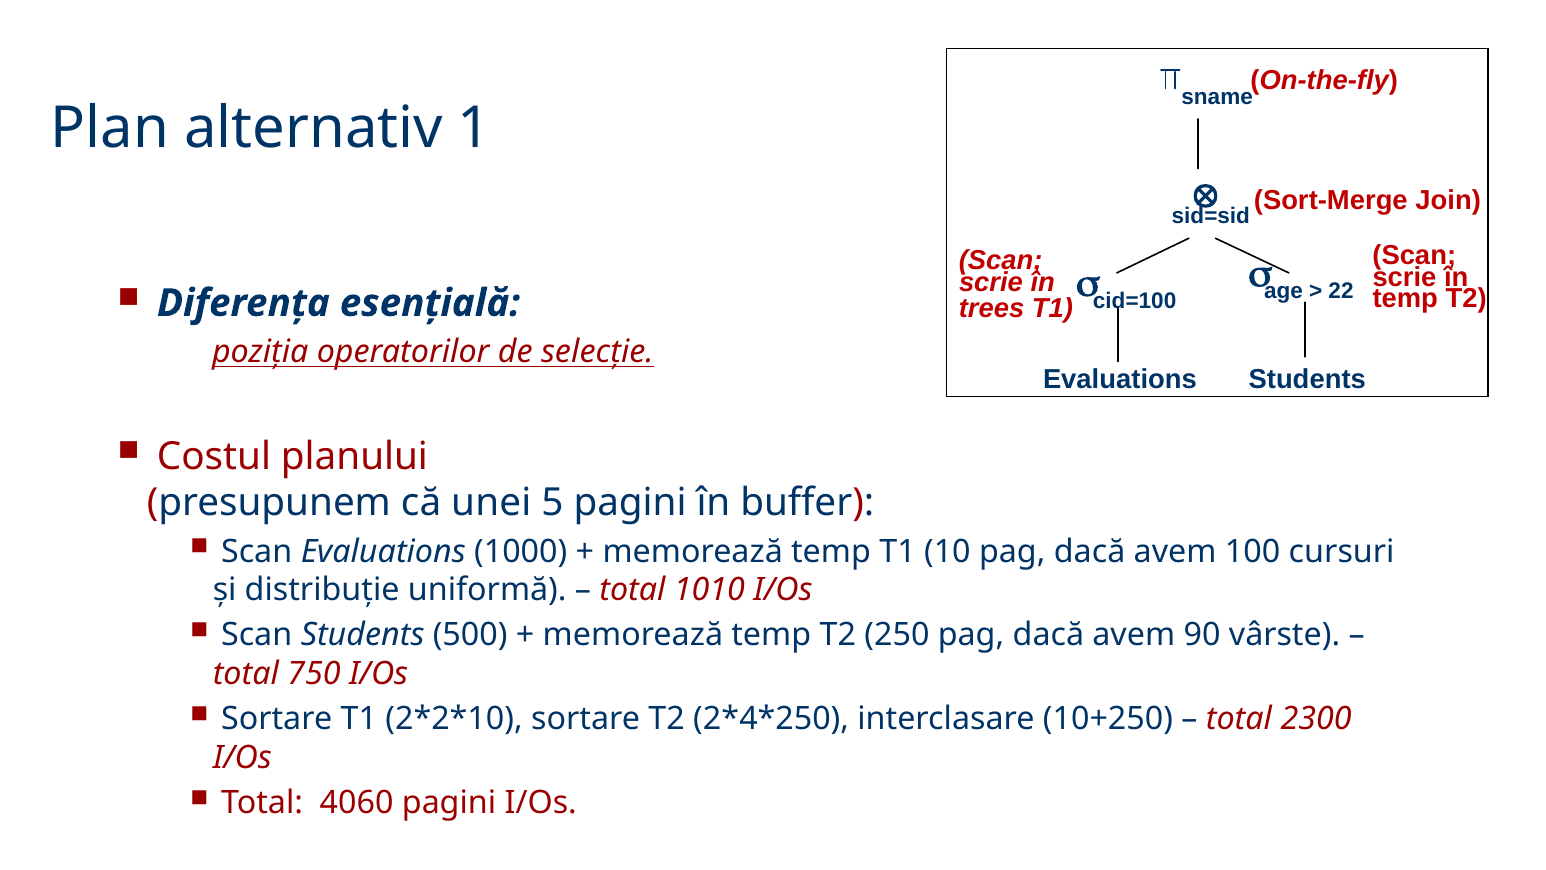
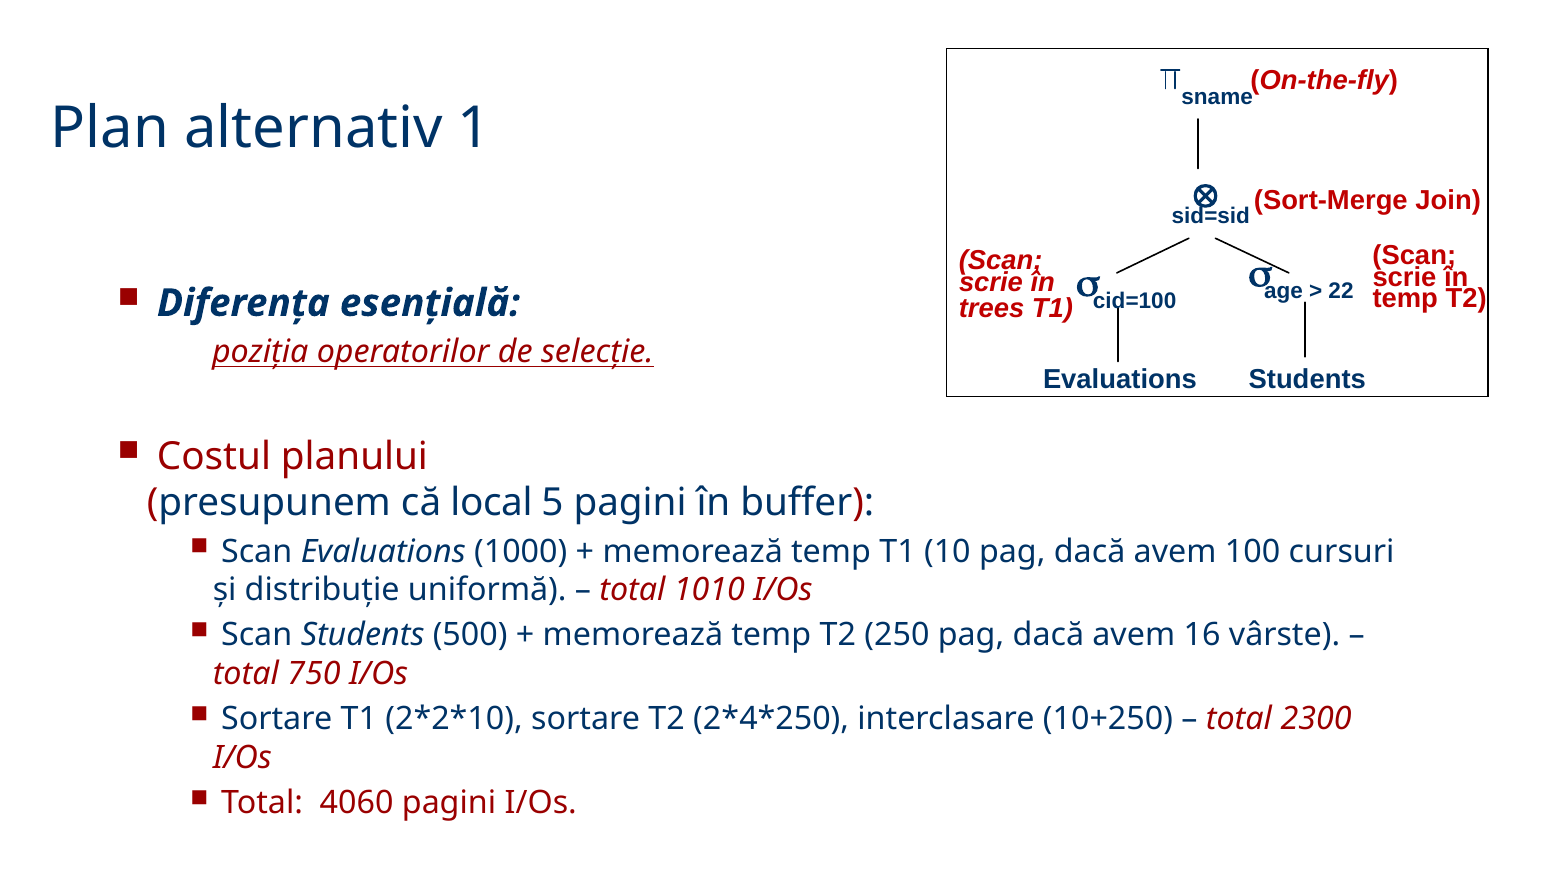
unei: unei -> local (491, 503)
90: 90 -> 16 (1202, 635)
